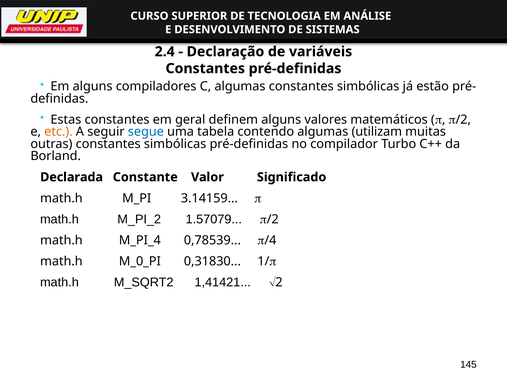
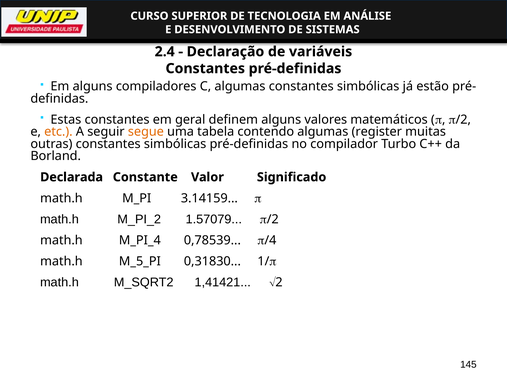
segue colour: blue -> orange (146, 132)
utilizam: utilizam -> register (377, 132)
M_0_PI: M_0_PI -> M_5_PI (140, 261)
